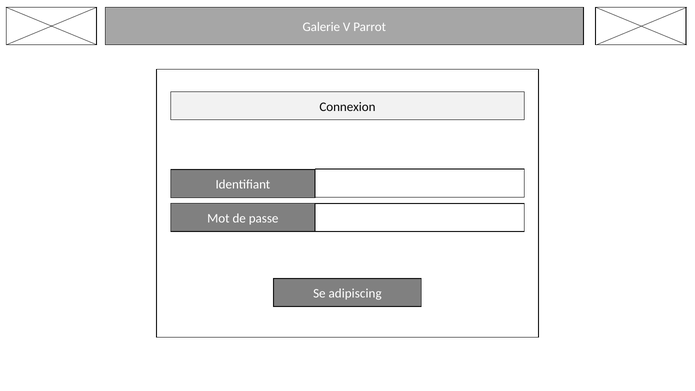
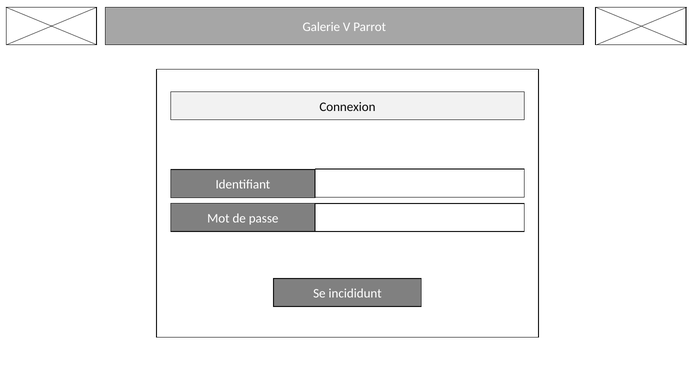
adipiscing: adipiscing -> incididunt (355, 293)
